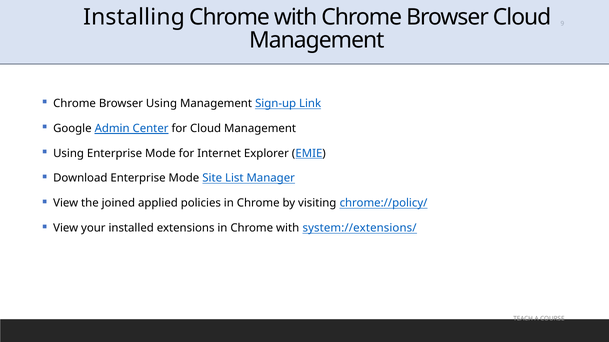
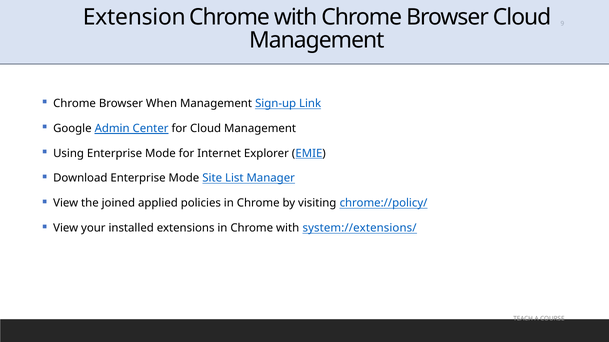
Installing: Installing -> Extension (134, 17)
Browser Using: Using -> When (162, 104)
